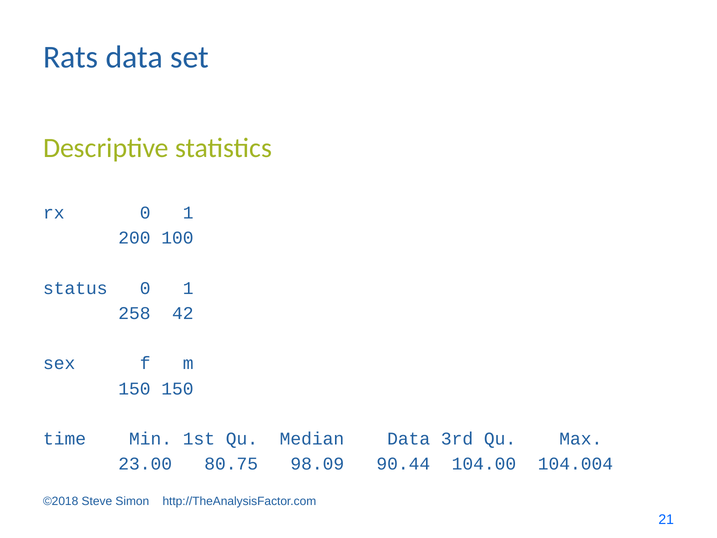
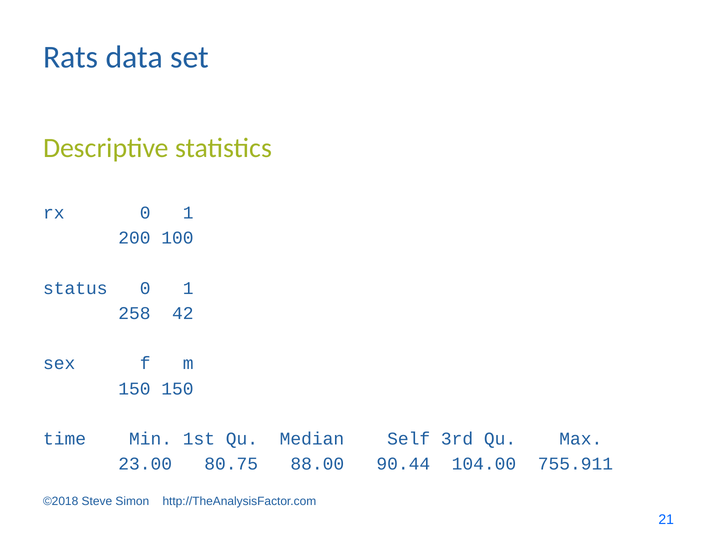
Median Data: Data -> Self (409, 439)
98.09: 98.09 -> 88.00 (317, 464)
104.004: 104.004 -> 755.911 (575, 464)
